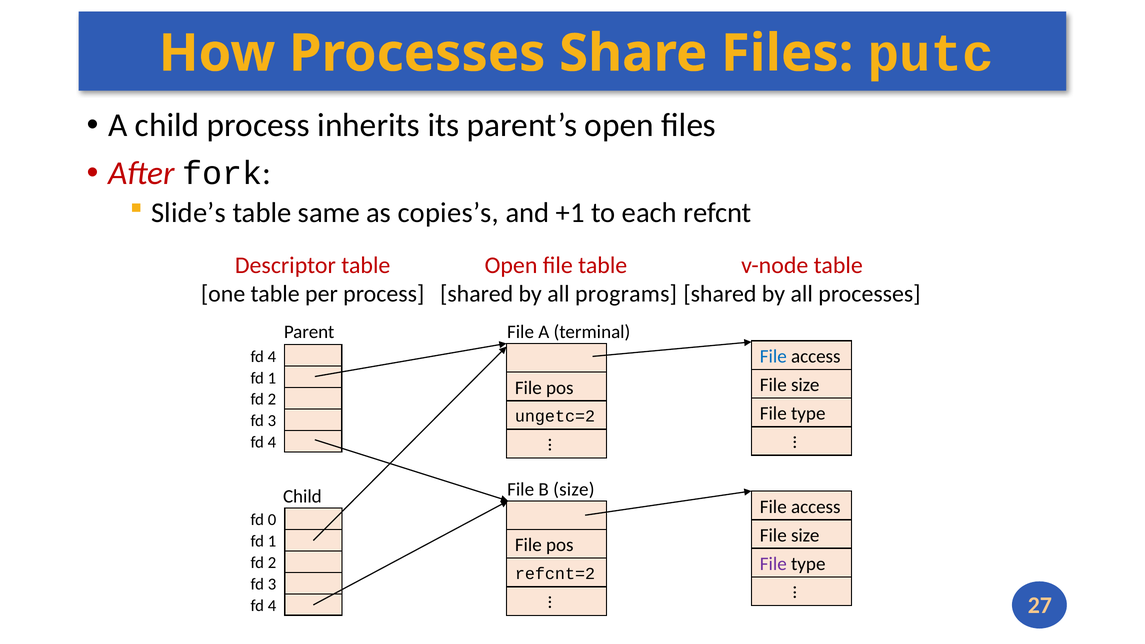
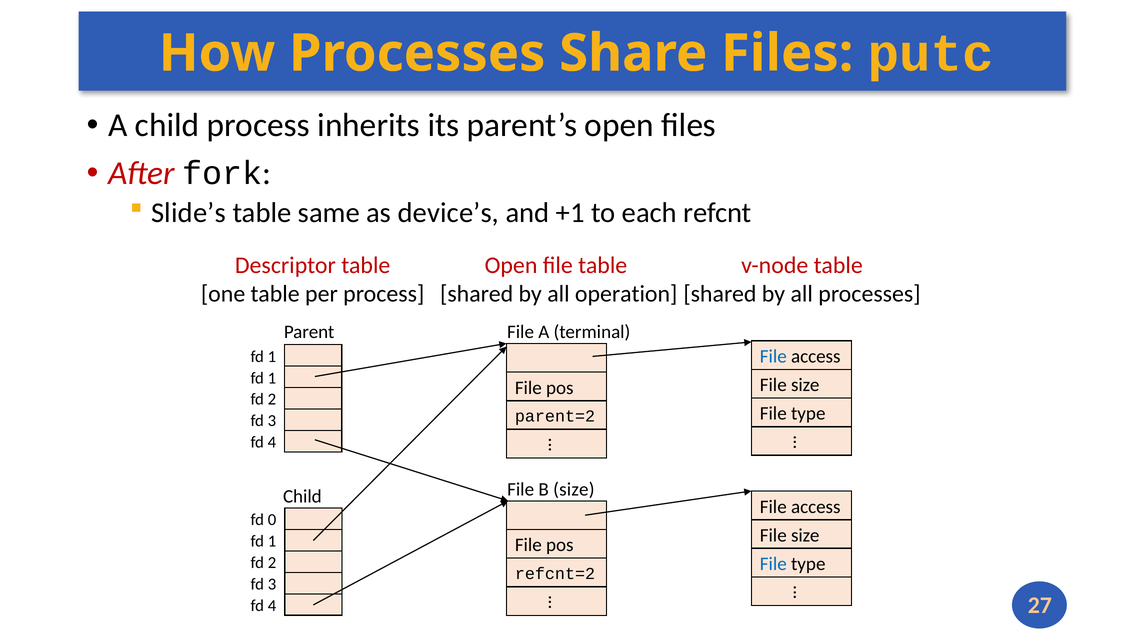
copies’s: copies’s -> device’s (448, 213)
programs: programs -> operation (626, 294)
4: 4 -> 1 (272, 357)
ungetc=2: ungetc=2 -> parent=2 (555, 416)
File colour: purple -> blue (773, 564)
